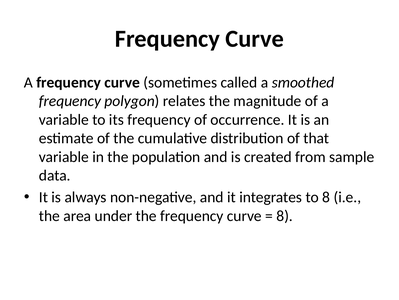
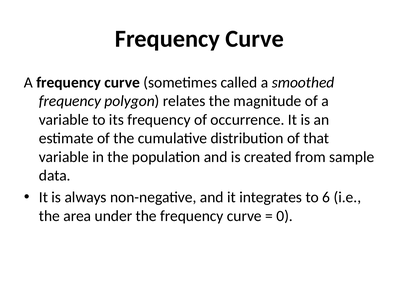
to 8: 8 -> 6 (326, 197)
8: 8 -> 0 (285, 215)
